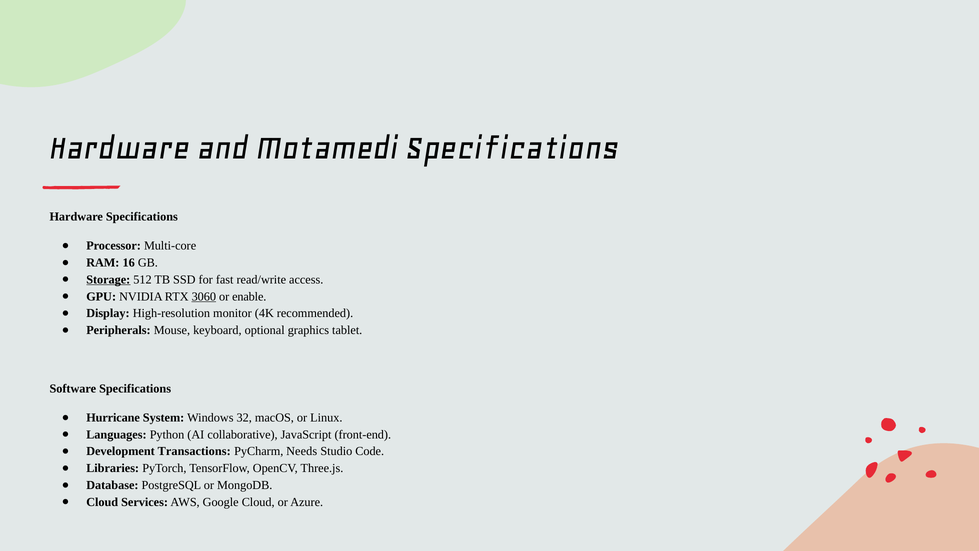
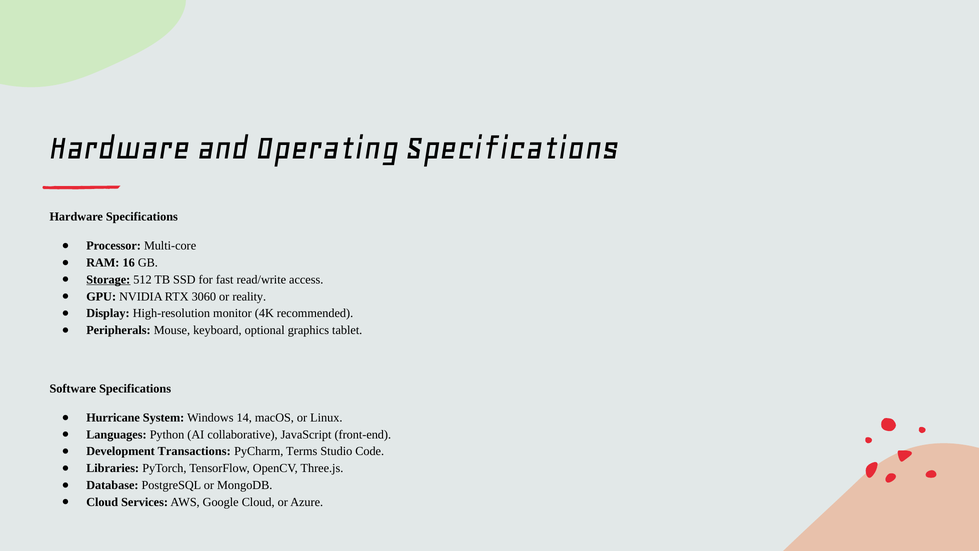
Motamedi: Motamedi -> Operating (328, 146)
3060 underline: present -> none (204, 296)
enable: enable -> reality (249, 296)
32: 32 -> 14 (244, 417)
Needs: Needs -> Terms (302, 451)
